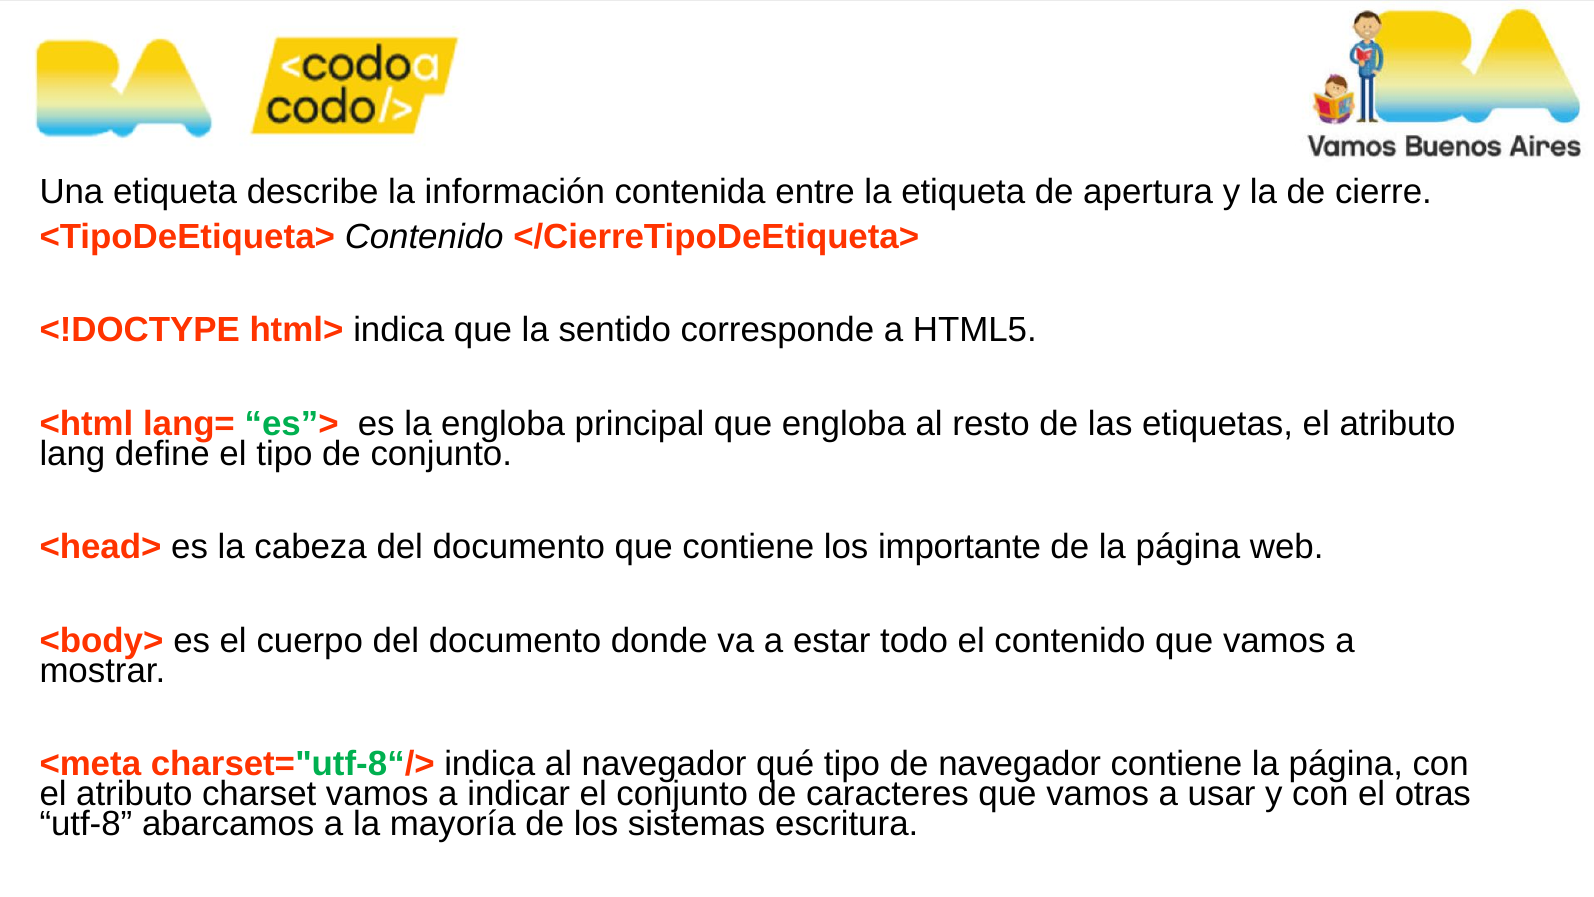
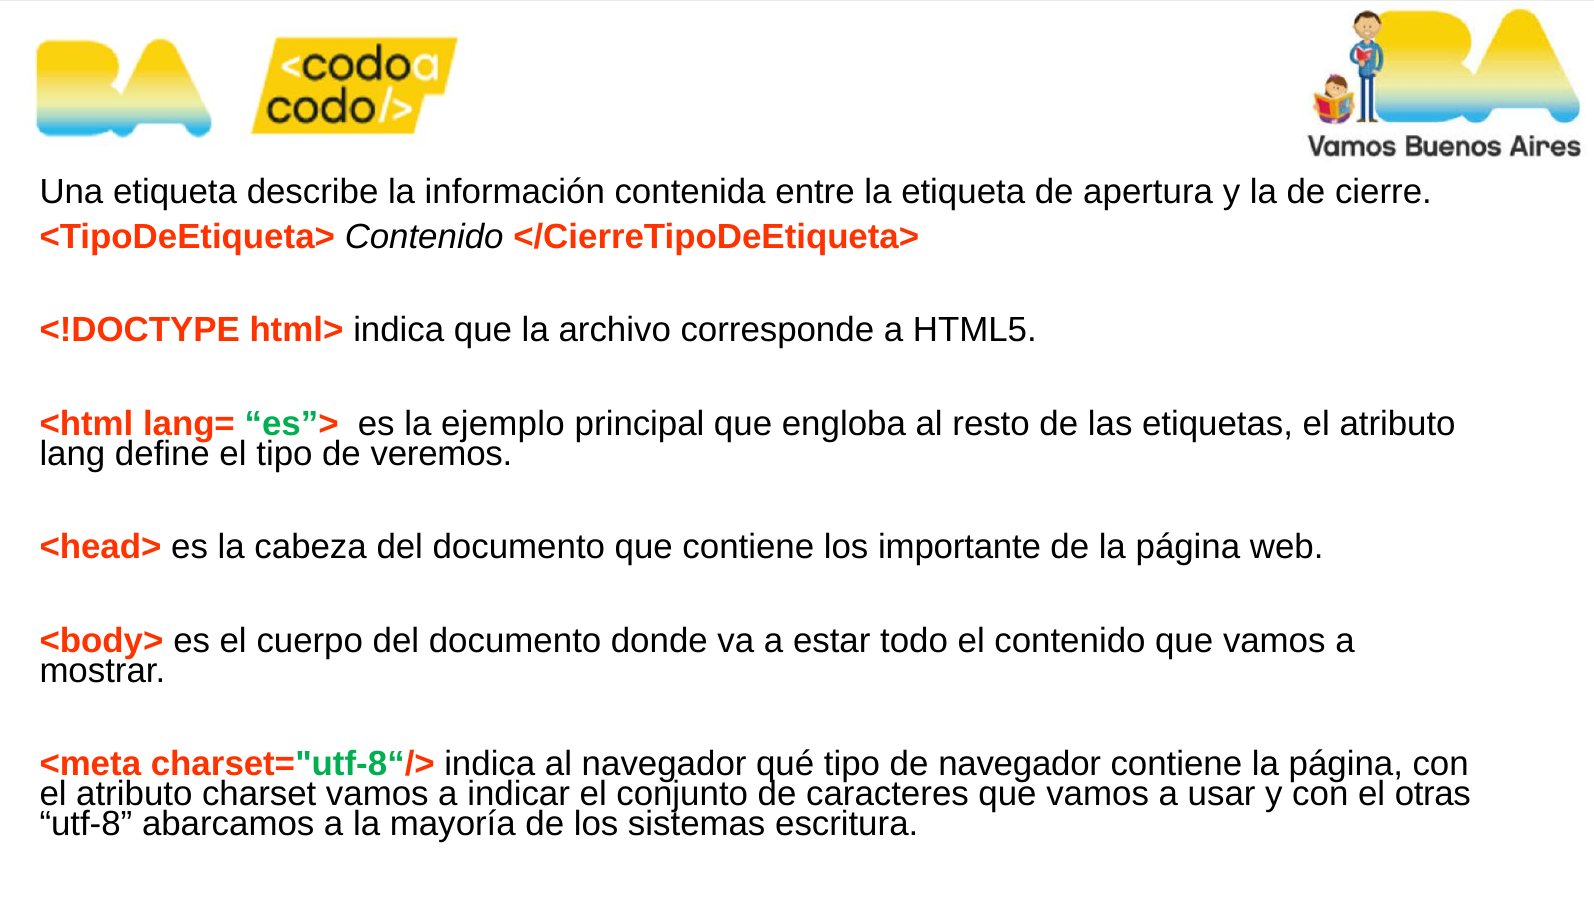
sentido: sentido -> archivo (615, 330)
la engloba: engloba -> ejemplo (503, 423)
de conjunto: conjunto -> veremos (441, 453)
